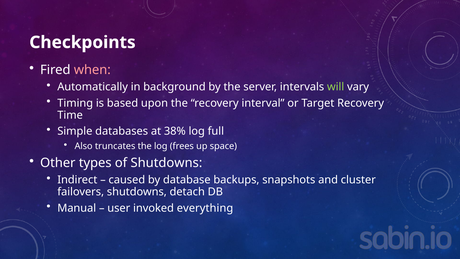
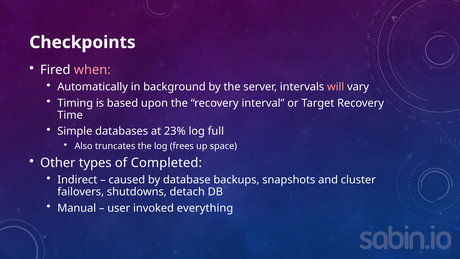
will colour: light green -> pink (336, 87)
38%: 38% -> 23% (175, 131)
of Shutdowns: Shutdowns -> Completed (166, 163)
